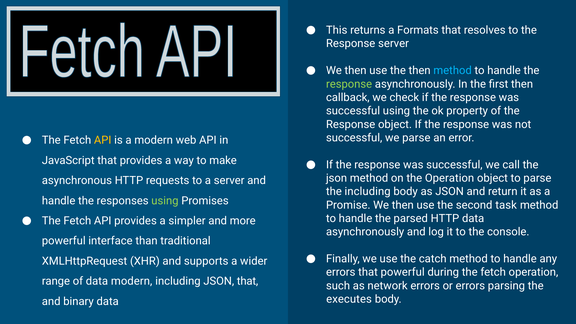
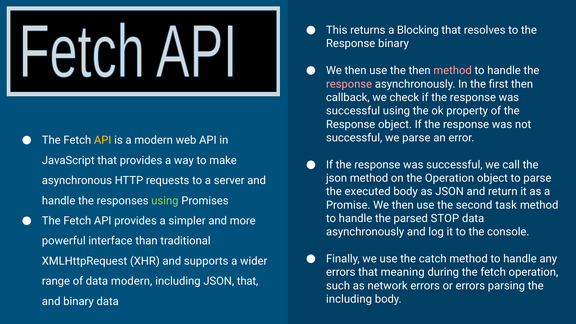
Formats: Formats -> Blocking (418, 30)
Response server: server -> binary (394, 44)
method colour: light blue -> pink (453, 71)
response colour: light green -> pink (349, 84)
the including: including -> executed (368, 192)
parsed HTTP: HTTP -> STOP (445, 218)
that powerful: powerful -> meaning (403, 272)
executes: executes -> including (349, 299)
